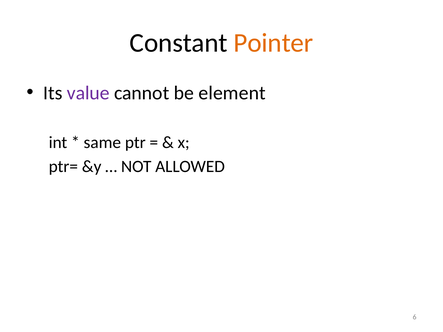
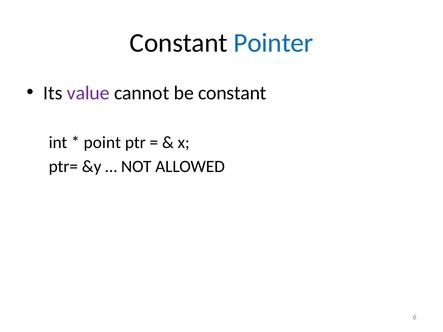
Pointer colour: orange -> blue (274, 43)
be element: element -> constant (232, 93)
same: same -> point (102, 143)
